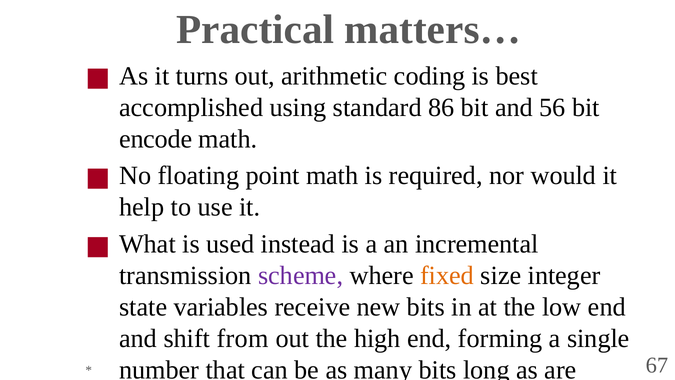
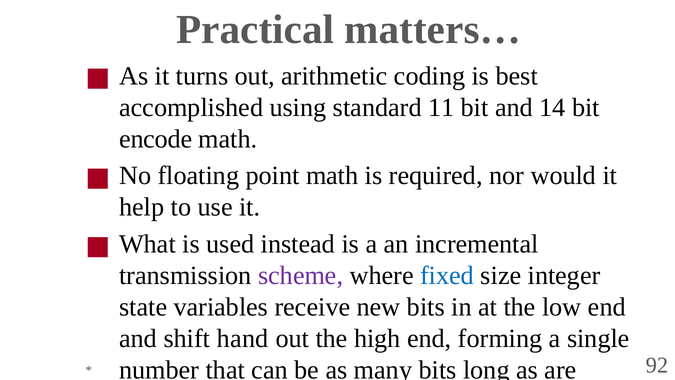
86: 86 -> 11 (441, 107)
56: 56 -> 14 (553, 107)
fixed colour: orange -> blue (447, 275)
from: from -> hand (243, 338)
67: 67 -> 92 (657, 365)
